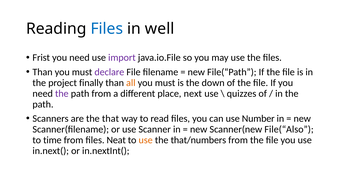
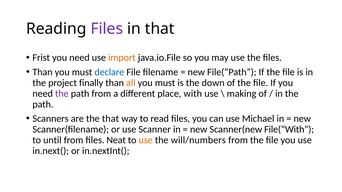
Files colour: blue -> purple (107, 29)
in well: well -> that (160, 29)
import colour: purple -> orange (122, 58)
declare colour: purple -> blue (109, 72)
next: next -> with (193, 94)
quizzes: quizzes -> making (242, 94)
Number: Number -> Michael (258, 119)
File(“Also: File(“Also -> File(“With (289, 130)
time: time -> until (52, 140)
that/numbers: that/numbers -> will/numbers (198, 140)
